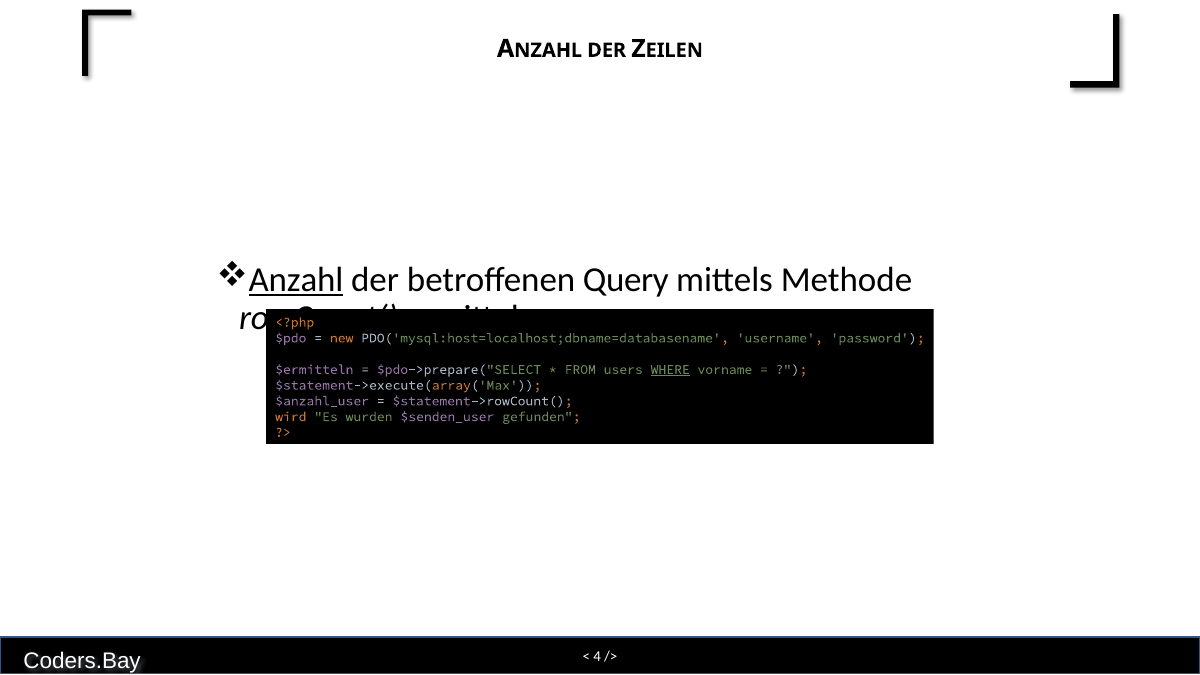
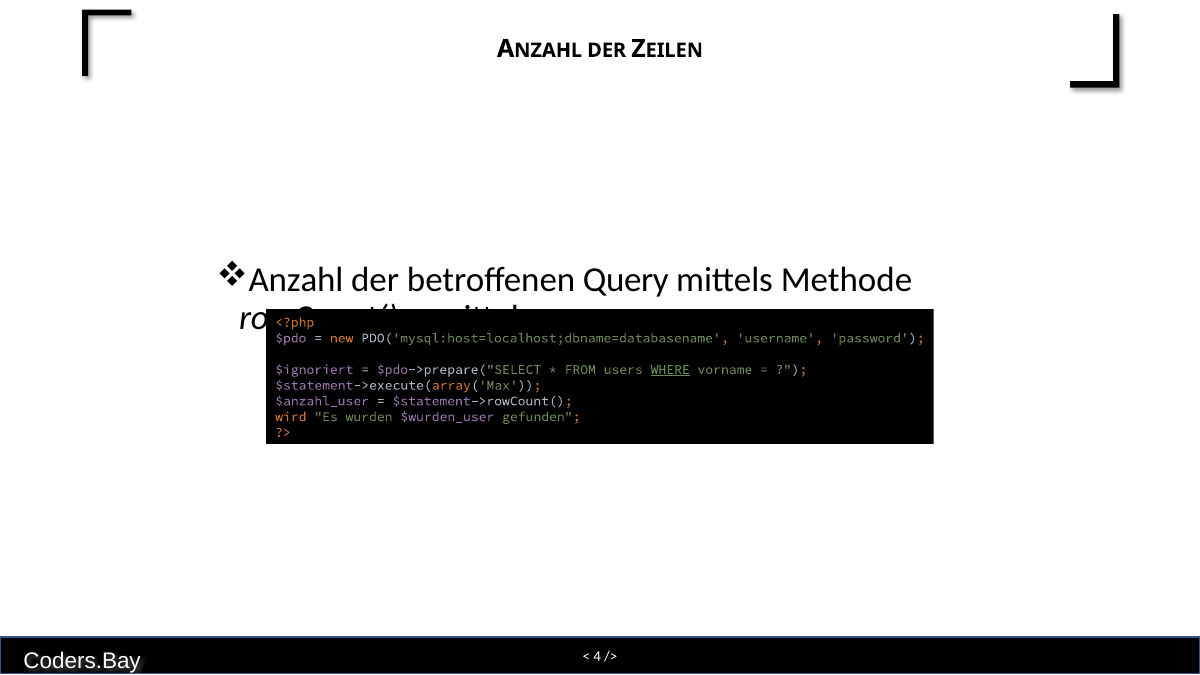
Anzahl underline: present -> none (296, 280)
$ermitteln: $ermitteln -> $ignoriert (314, 369)
$senden_user: $senden_user -> $wurden_user (447, 417)
